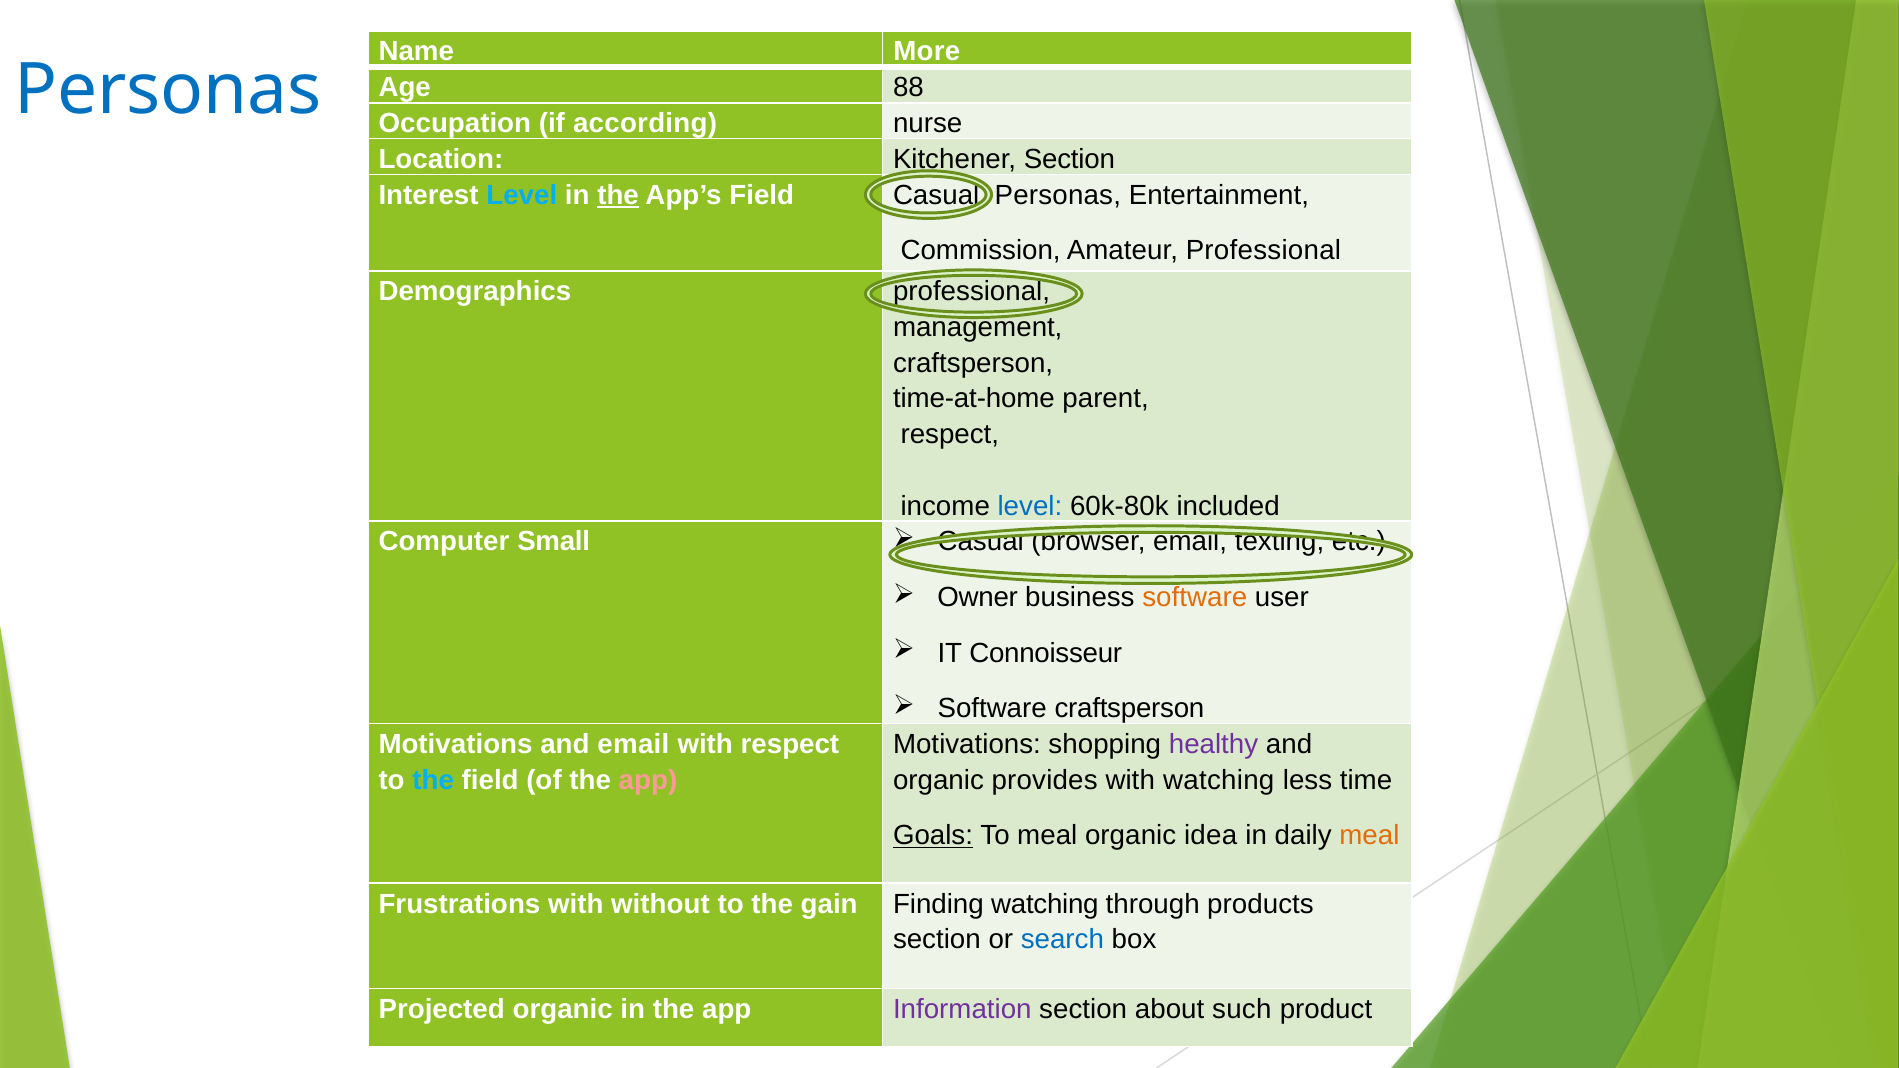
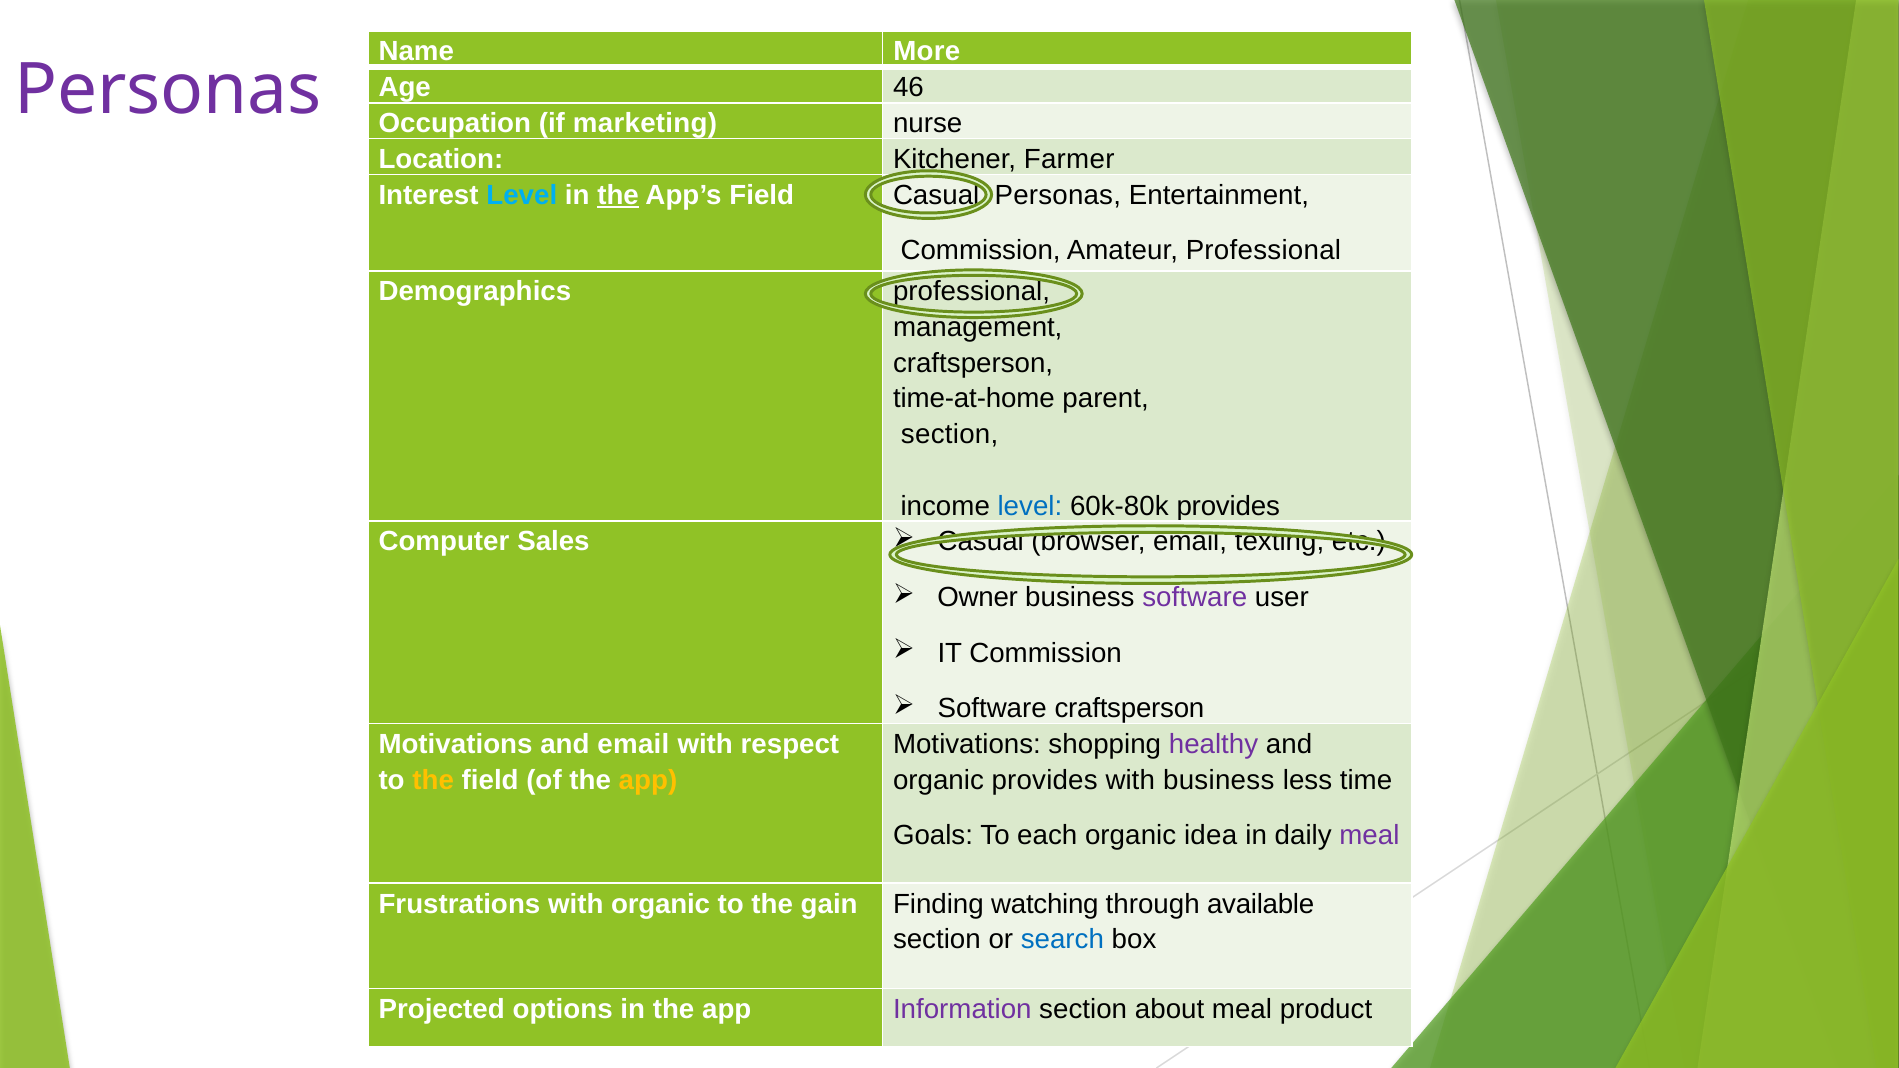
Personas colour: blue -> purple (168, 90)
88: 88 -> 46 (908, 88)
according: according -> marketing (645, 124)
Section: Section -> Farmer (1069, 159)
respect: respect -> section (950, 435)
60k-80k included: included -> provides (1228, 506)
Small: Small -> Sales (553, 542)
software colour: orange -> purple (1195, 597)
IT Connoisseur: Connoisseur -> Commission (1046, 653)
the colour: light blue -> yellow (433, 780)
app colour: pink -> yellow (648, 780)
with watching: watching -> business (1219, 780)
Goals underline: present -> none (933, 836)
To meal: meal -> each (1047, 836)
meal colour: orange -> purple (1369, 836)
with without: without -> organic (661, 904)
products: products -> available (1261, 904)
Projected organic: organic -> options (563, 1009)
about such: such -> meal (1242, 1009)
